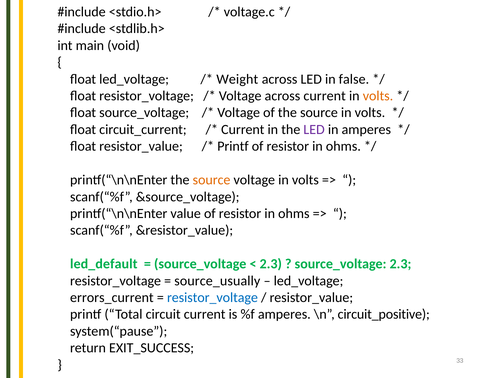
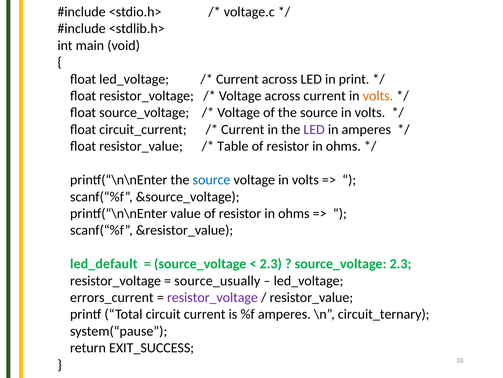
Weight: Weight -> Current (237, 79)
false: false -> print (354, 79)
Printf: Printf -> Table (233, 146)
source colour: orange -> blue (212, 180)
resistor_voltage colour: blue -> purple (212, 297)
circuit_positive: circuit_positive -> circuit_ternary (384, 314)
